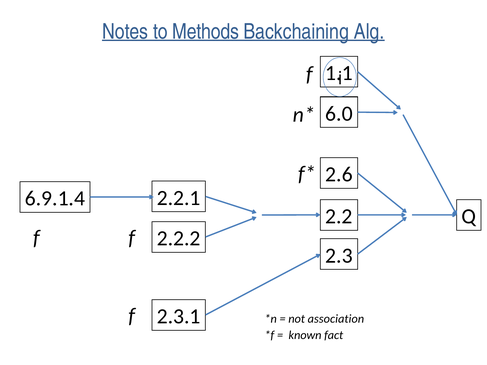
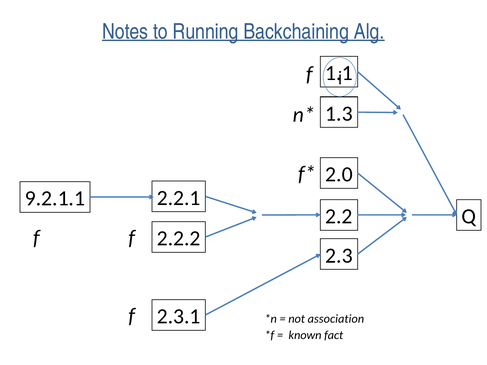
Methods: Methods -> Running (206, 32)
6.0: 6.0 -> 1.3 (339, 114)
2.6: 2.6 -> 2.0 (339, 175)
6.9.1.4: 6.9.1.4 -> 9.2.1.1 (55, 199)
